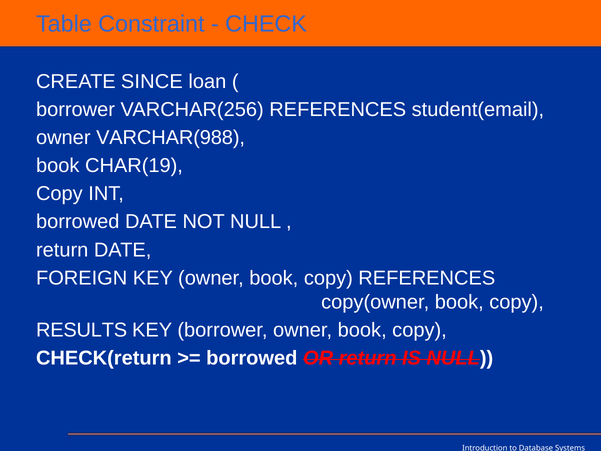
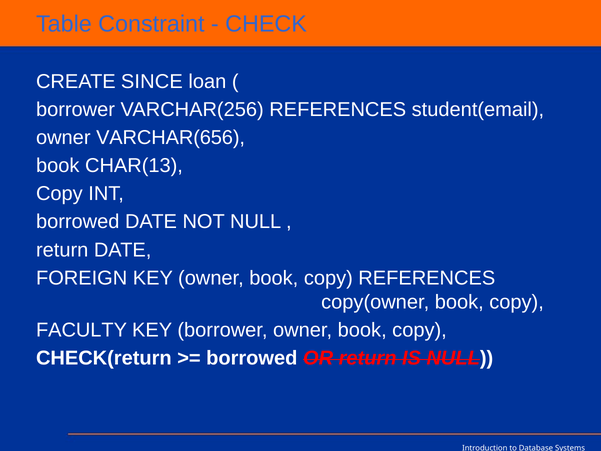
VARCHAR(988: VARCHAR(988 -> VARCHAR(656 (171, 138)
CHAR(19: CHAR(19 -> CHAR(13 (134, 166)
RESULTS: RESULTS -> FACULTY (82, 330)
